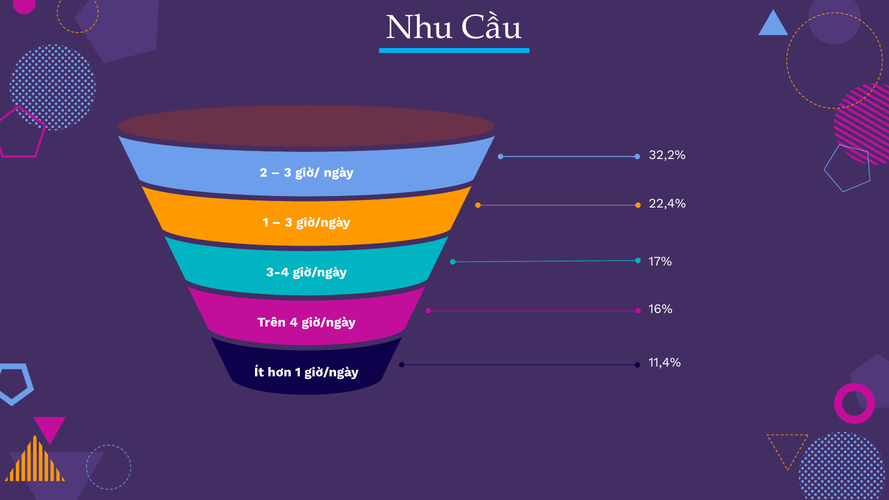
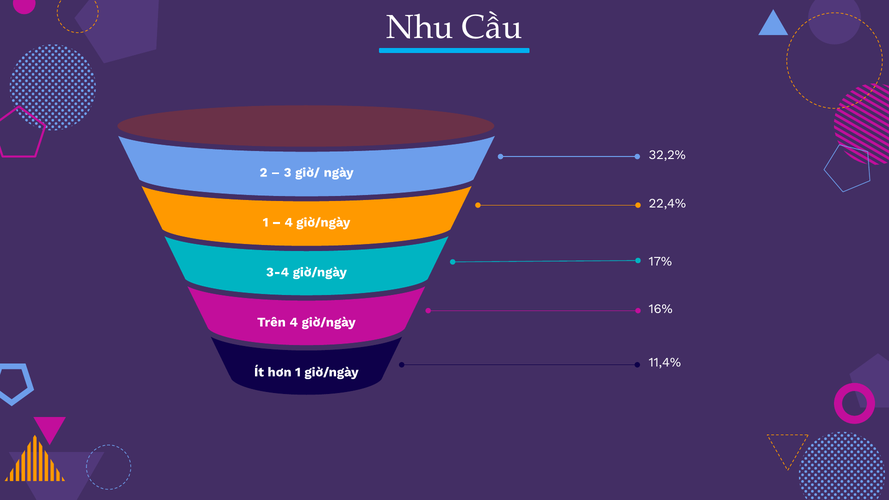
3: 3 -> 4 (289, 222)
